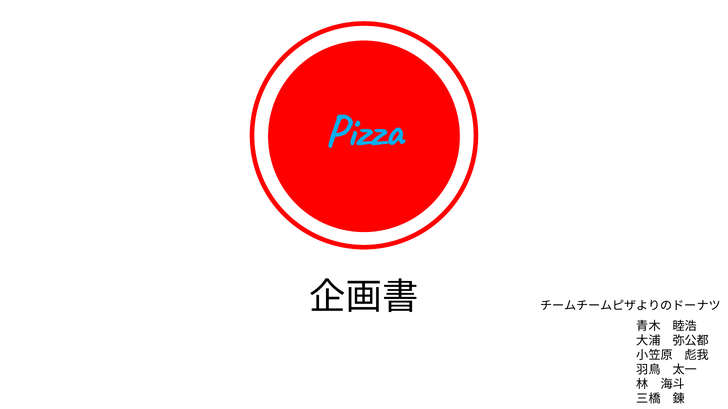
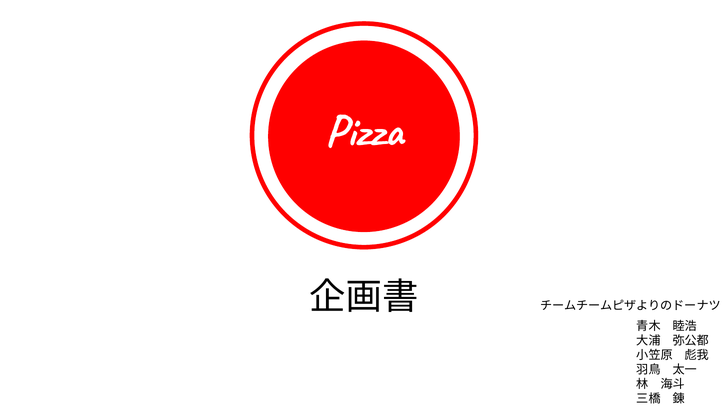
Pizza colour: light blue -> white (364, 131)
